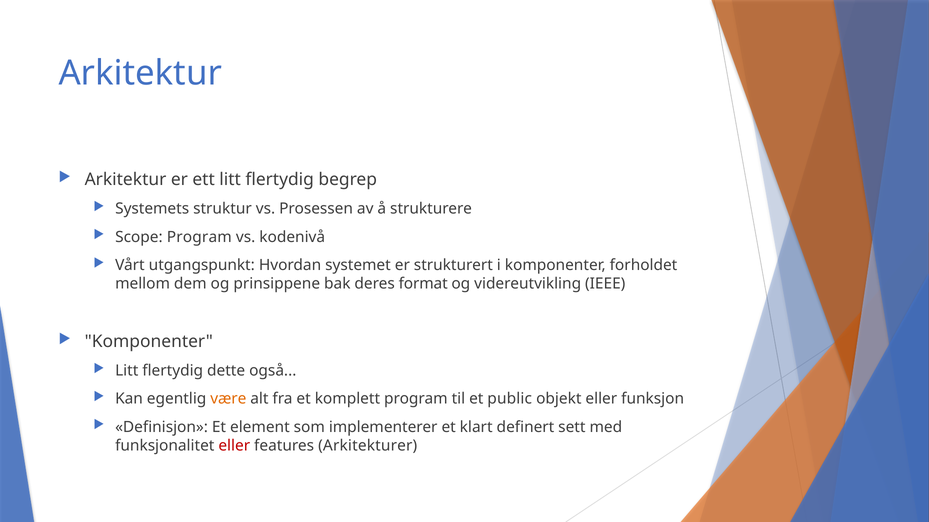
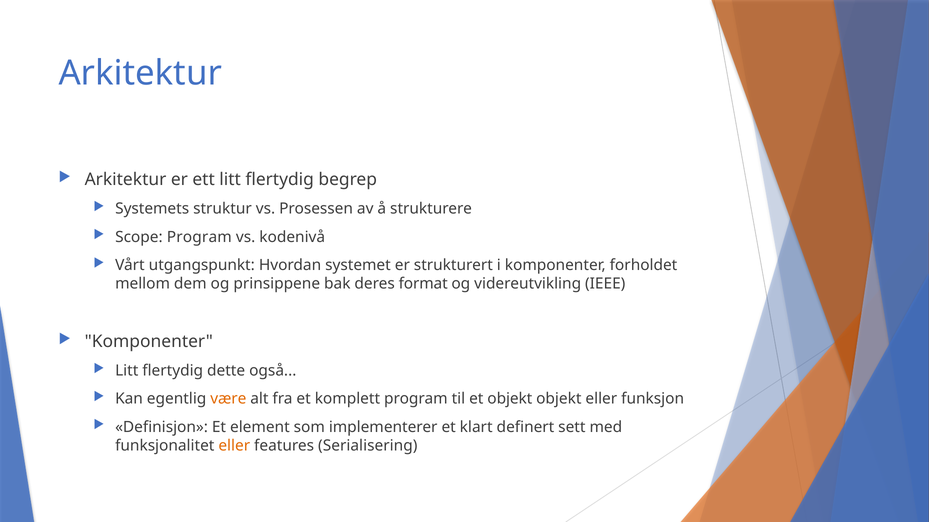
et public: public -> objekt (510, 399)
eller colour: red -> orange (234, 446)
Arkitekturer: Arkitekturer -> Serialisering (368, 446)
